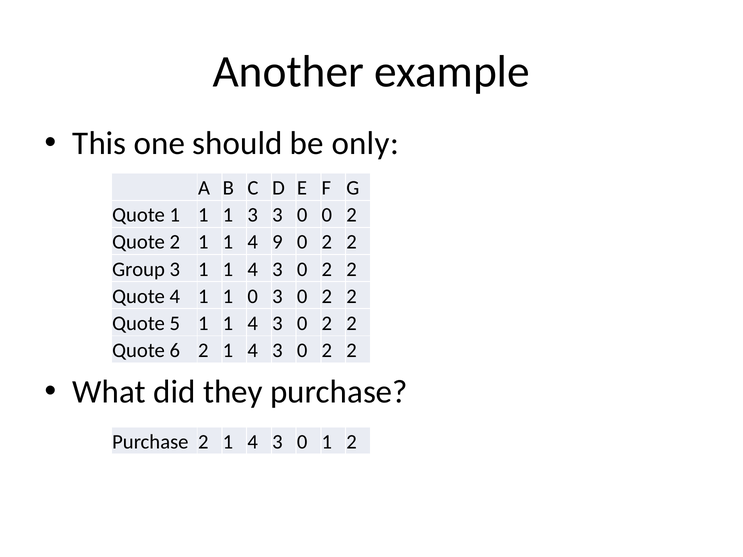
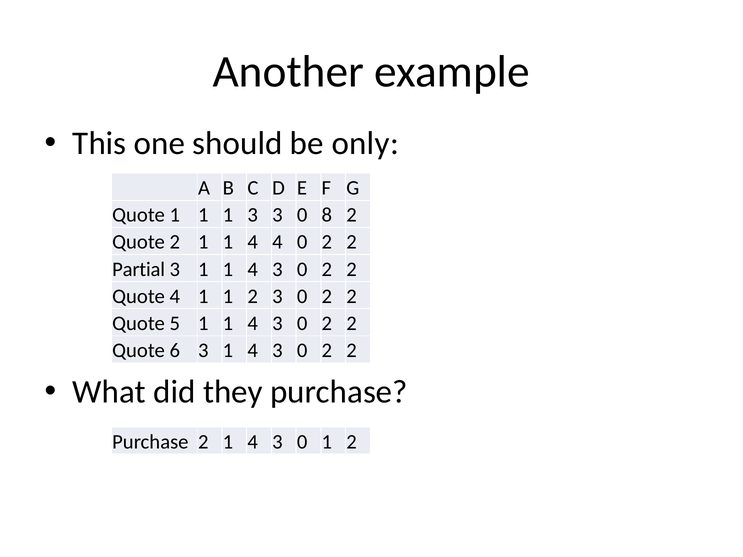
0 0: 0 -> 8 (327, 215)
4 9: 9 -> 4 (277, 242)
Group: Group -> Partial (139, 269)
1 1 0: 0 -> 2 (253, 296)
6 2: 2 -> 3 (203, 351)
